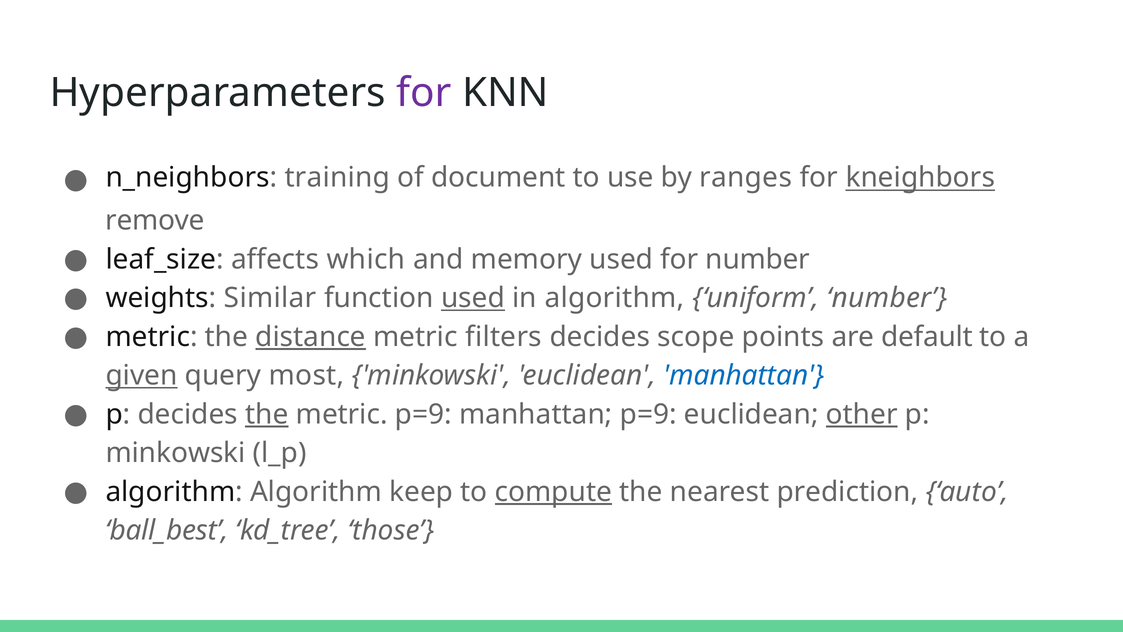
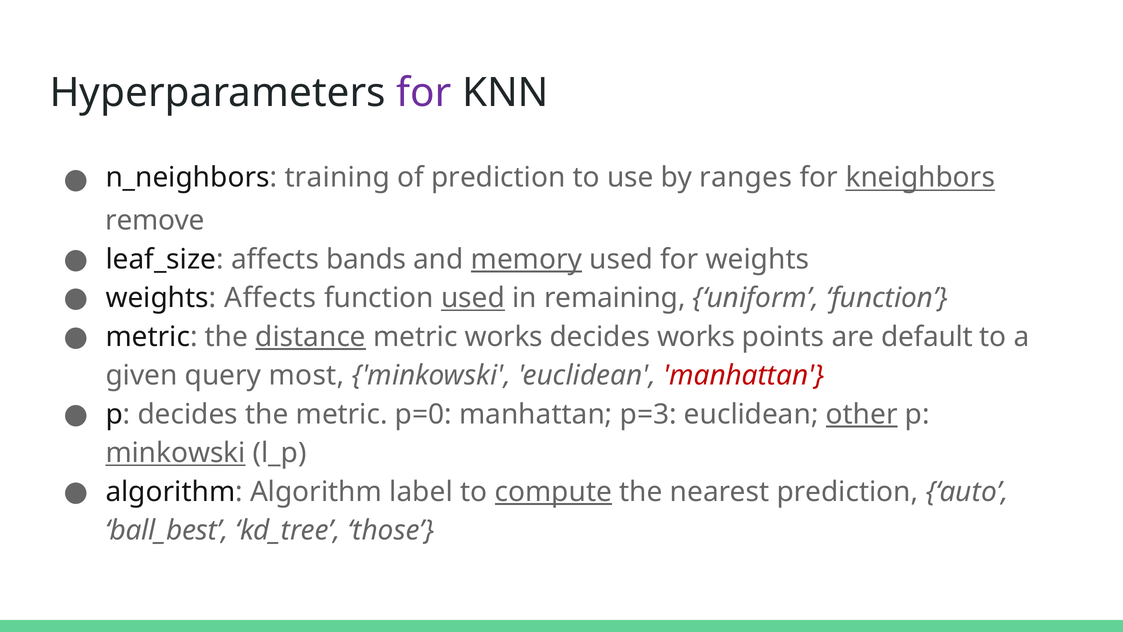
of document: document -> prediction (498, 177)
which: which -> bands (366, 259)
memory underline: none -> present (526, 259)
for number: number -> weights (757, 259)
weights Similar: Similar -> Affects (270, 298)
in algorithm: algorithm -> remaining (615, 298)
uniform number: number -> function (887, 298)
metric filters: filters -> works (504, 337)
decides scope: scope -> works (696, 337)
given underline: present -> none (142, 375)
manhattan colour: blue -> red (744, 375)
the underline: present -> none (267, 414)
metric p=9: p=9 -> p=0 (423, 414)
manhattan p=9: p=9 -> p=3 (648, 414)
minkowski underline: none -> present (176, 453)
keep: keep -> label (421, 492)
